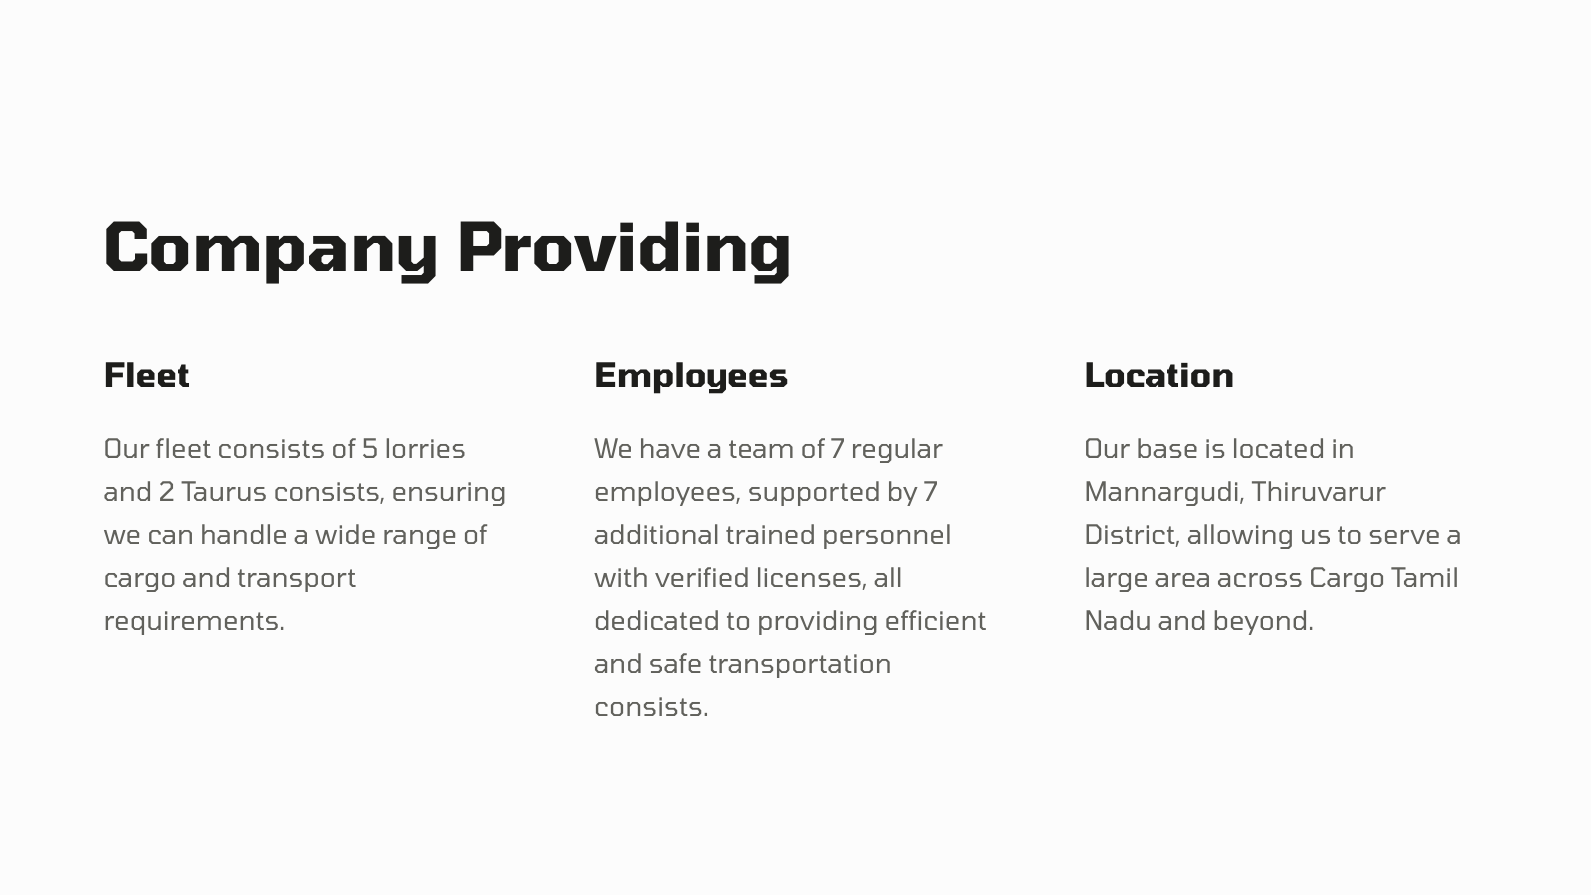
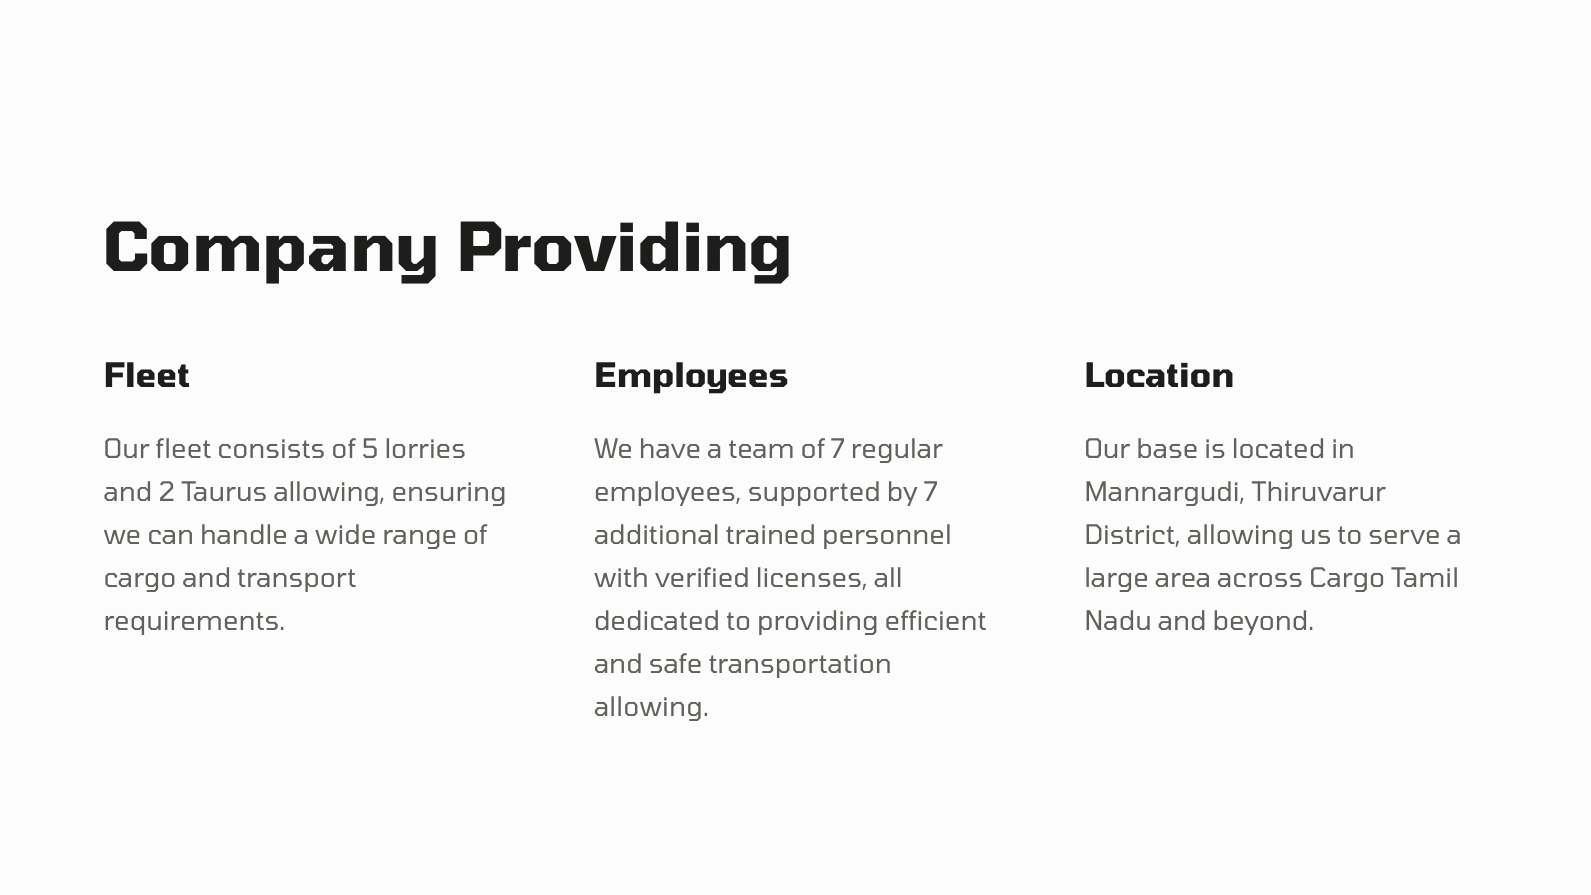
Taurus consists: consists -> allowing (330, 493)
consists: consists -> allowing (652, 708)
